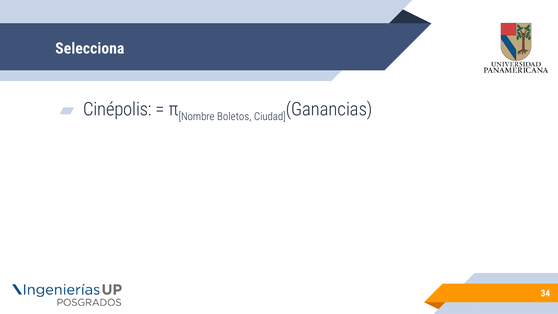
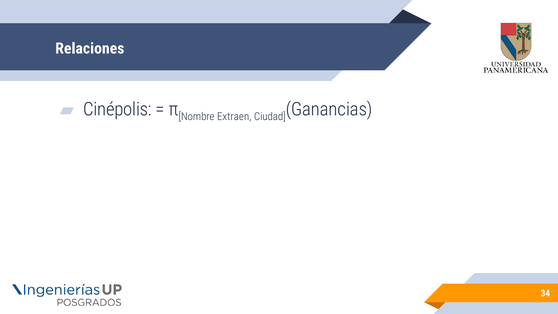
Selecciona: Selecciona -> Relaciones (90, 48)
Boletos: Boletos -> Extraen (234, 117)
